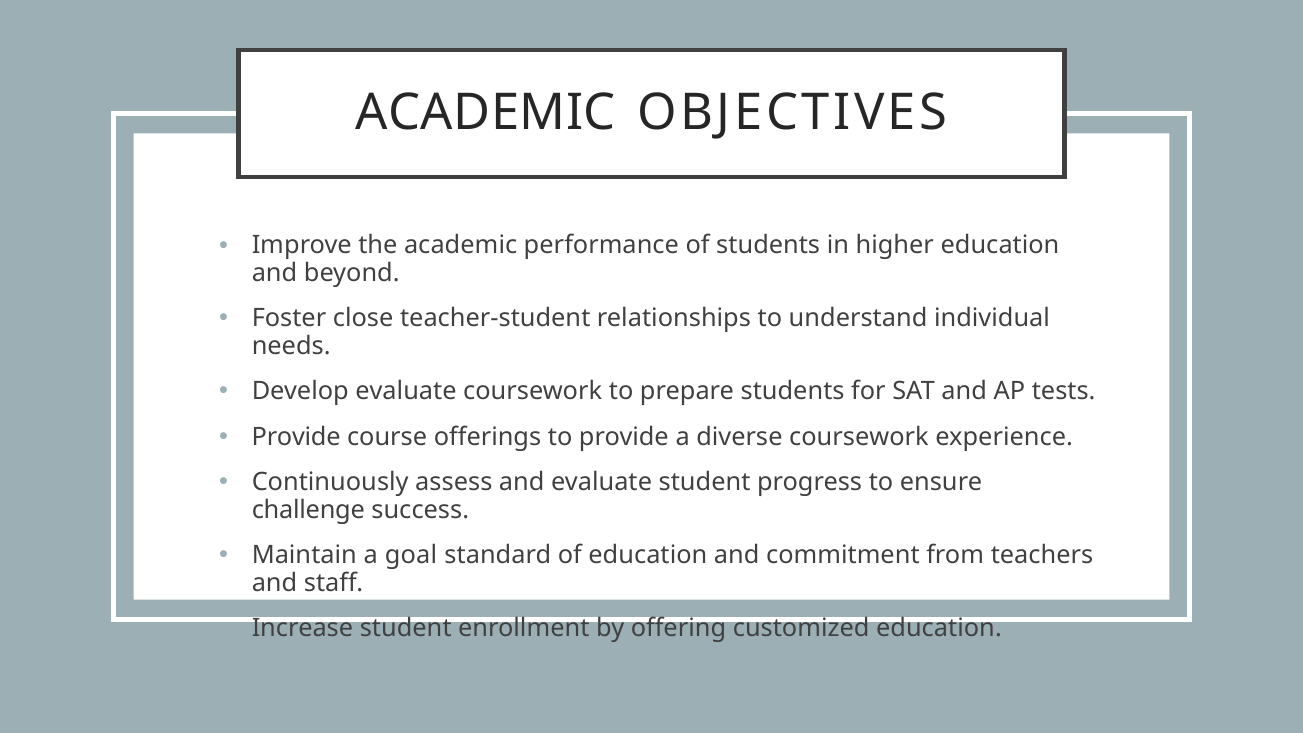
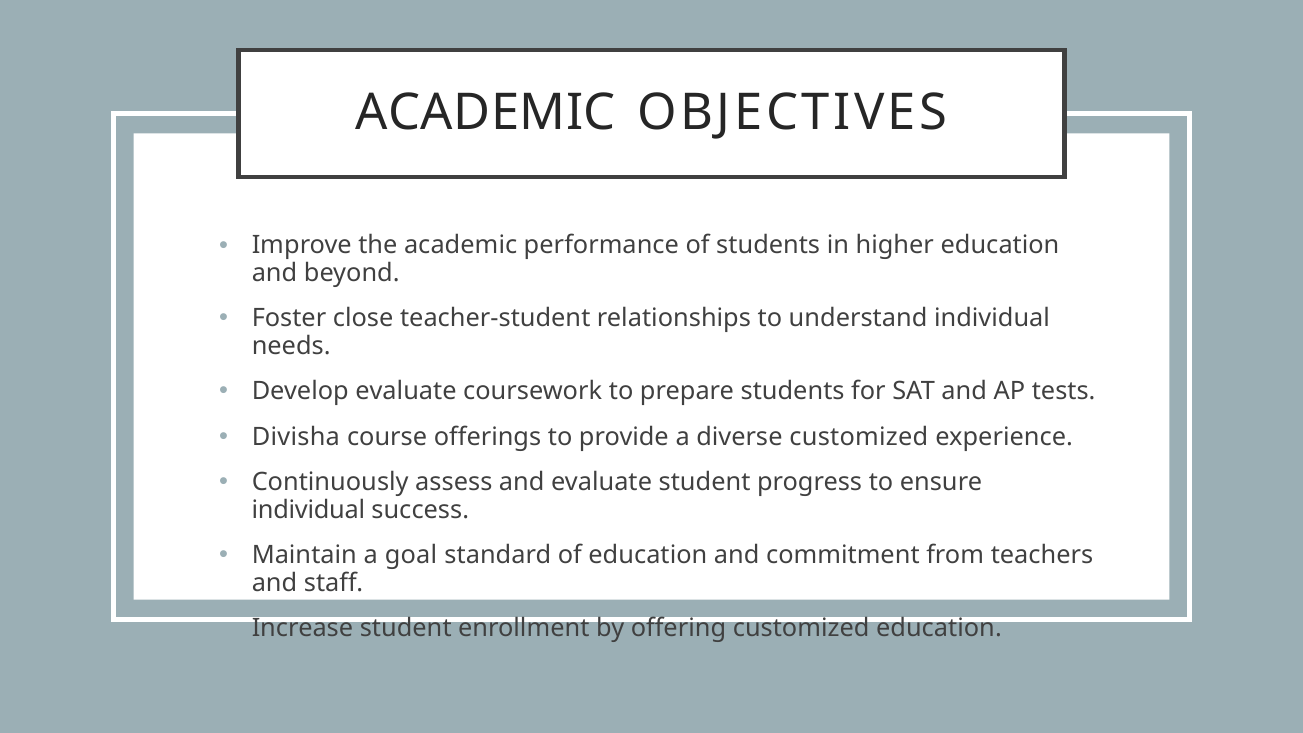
Provide: Provide -> Divisha (296, 437)
diverse coursework: coursework -> customized (859, 437)
challenge: challenge -> individual (308, 510)
